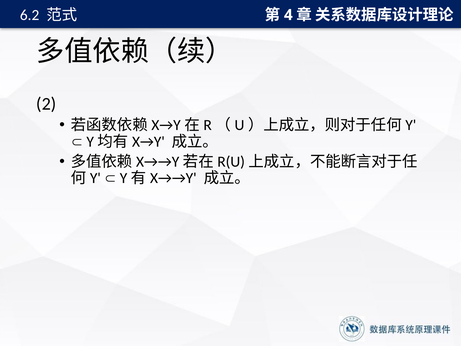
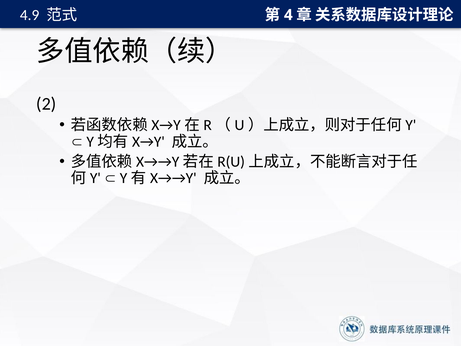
6.2: 6.2 -> 4.9 (30, 15)
